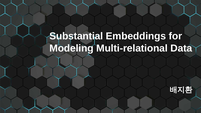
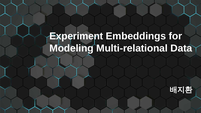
Substantial: Substantial -> Experiment (76, 36)
